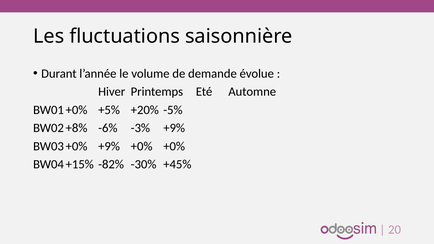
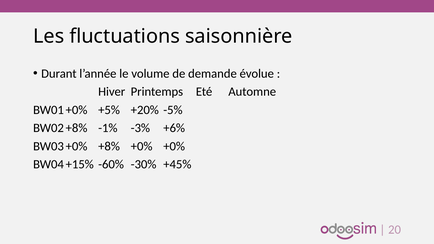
-6%: -6% -> -1% (108, 128)
-3% +9%: +9% -> +6% (174, 128)
+9%: +9% -> +8% (109, 146)
-82%: -82% -> -60% (111, 165)
